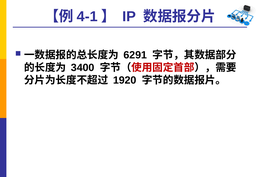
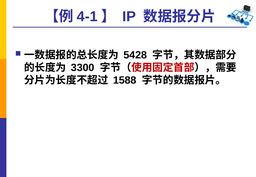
6291: 6291 -> 5428 (135, 55)
3400: 3400 -> 3300 (83, 68)
1920: 1920 -> 1588 (125, 80)
